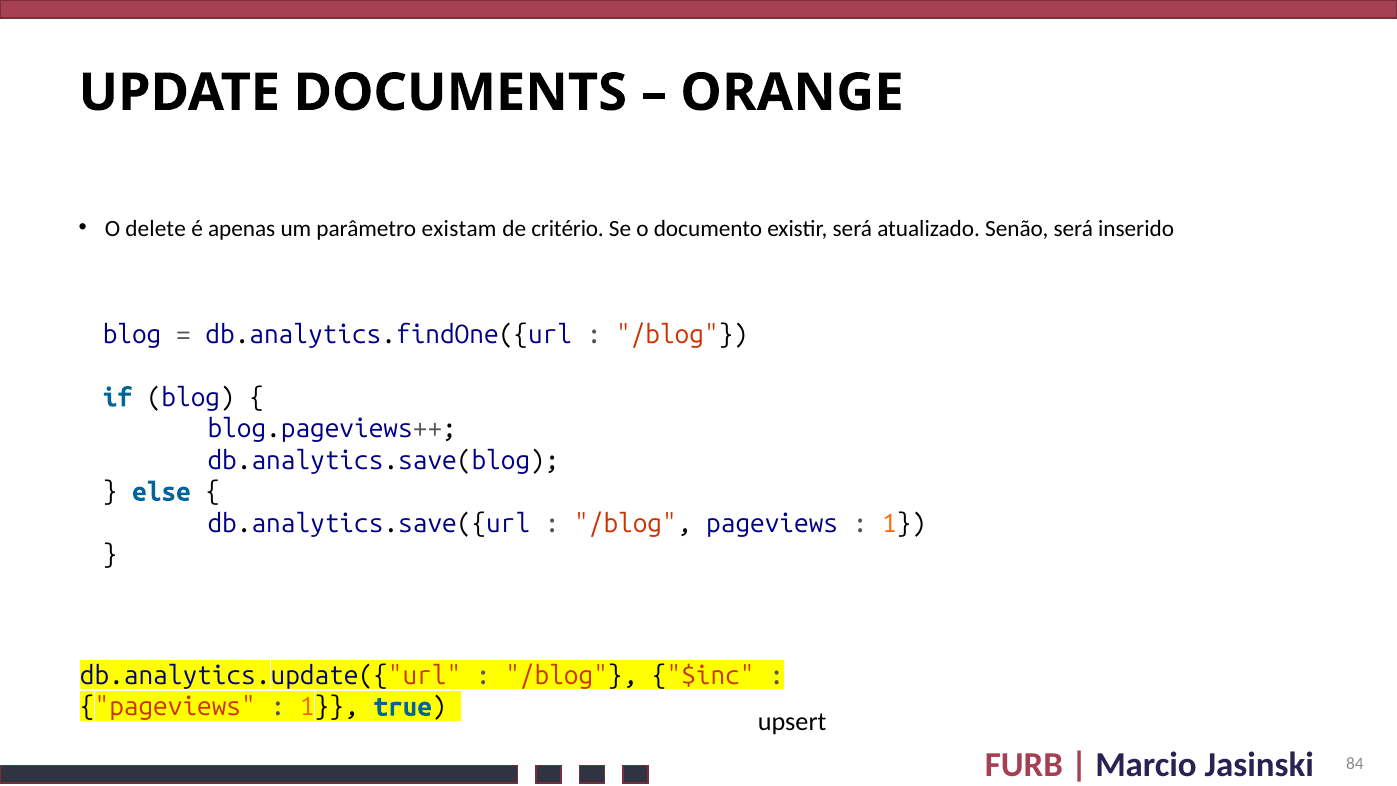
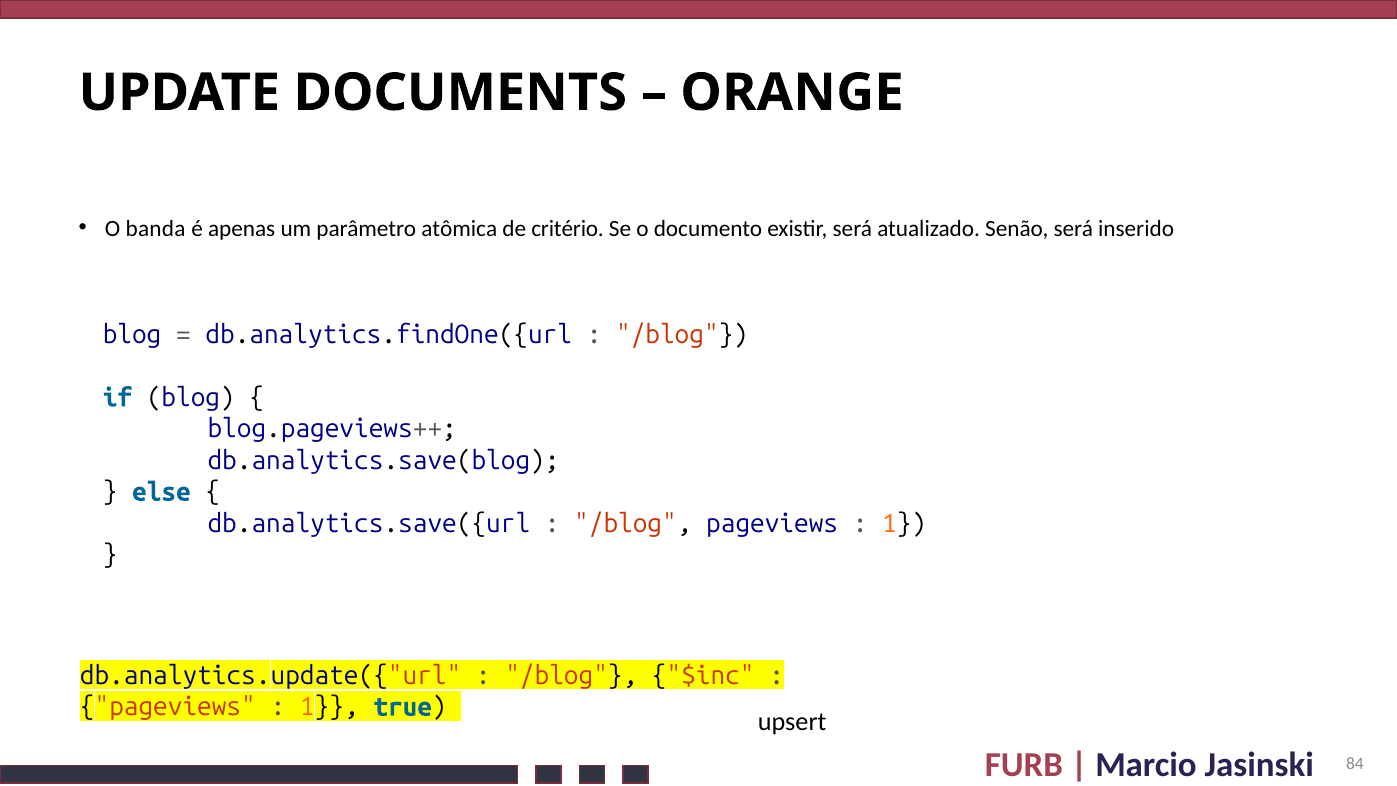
delete: delete -> banda (156, 228)
existam: existam -> atômica (459, 228)
